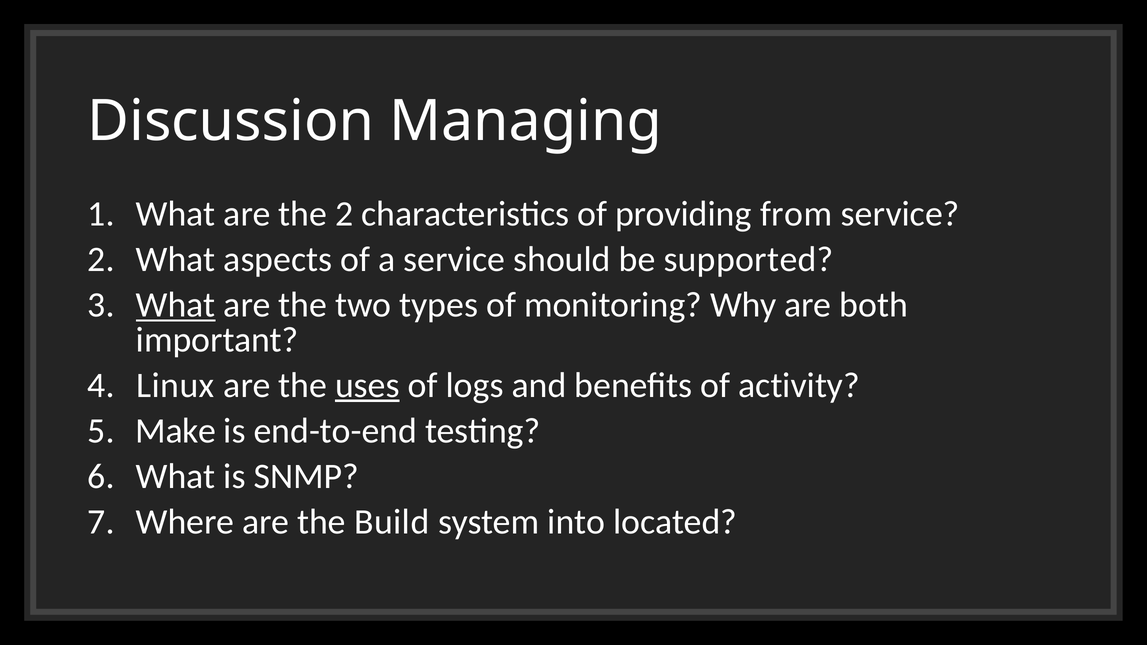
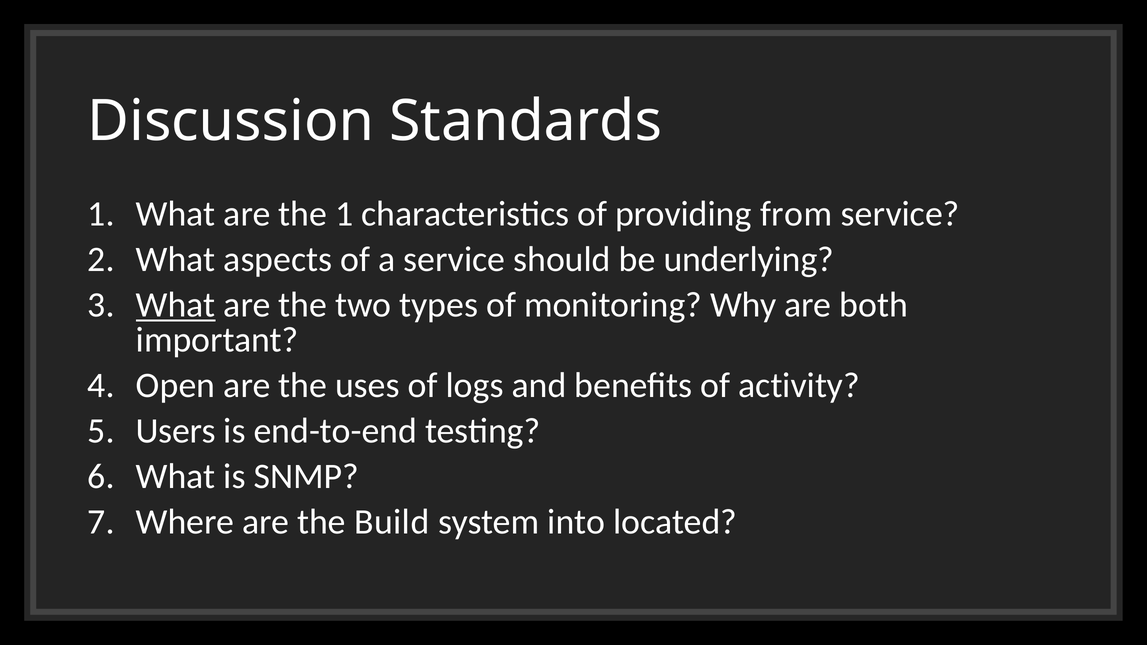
Managing: Managing -> Standards (526, 121)
the 2: 2 -> 1 (344, 214)
supported: supported -> underlying (749, 259)
Linux: Linux -> Open (176, 386)
uses underline: present -> none (367, 386)
Make: Make -> Users (176, 431)
